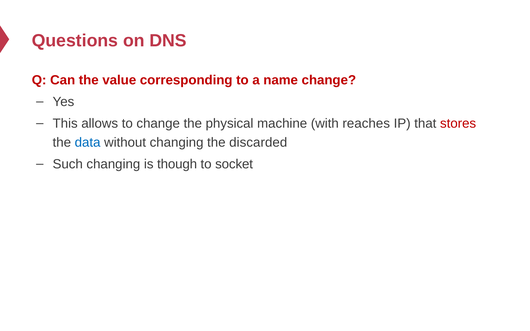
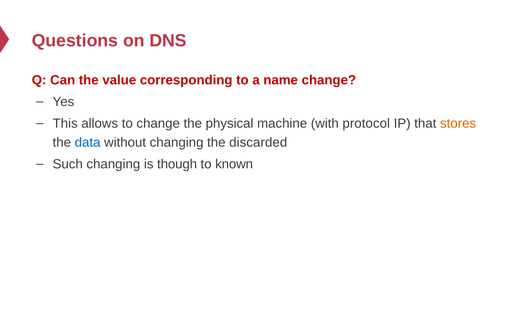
reaches: reaches -> protocol (366, 124)
stores colour: red -> orange (458, 124)
socket: socket -> known (234, 164)
